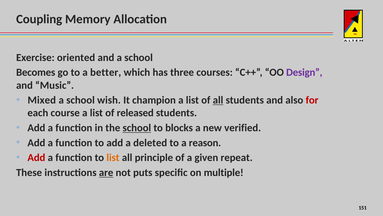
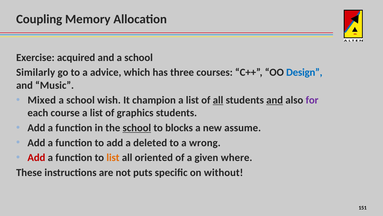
oriented: oriented -> acquired (76, 57)
Becomes: Becomes -> Similarly (36, 72)
better: better -> advice (106, 72)
Design colour: purple -> blue (304, 72)
and underline: none -> present (275, 100)
for colour: red -> purple (312, 100)
released: released -> graphics (135, 113)
verified: verified -> assume (243, 128)
reason: reason -> wrong (205, 143)
principle: principle -> oriented (154, 157)
repeat: repeat -> where (237, 157)
are underline: present -> none (106, 172)
multiple: multiple -> without (224, 172)
